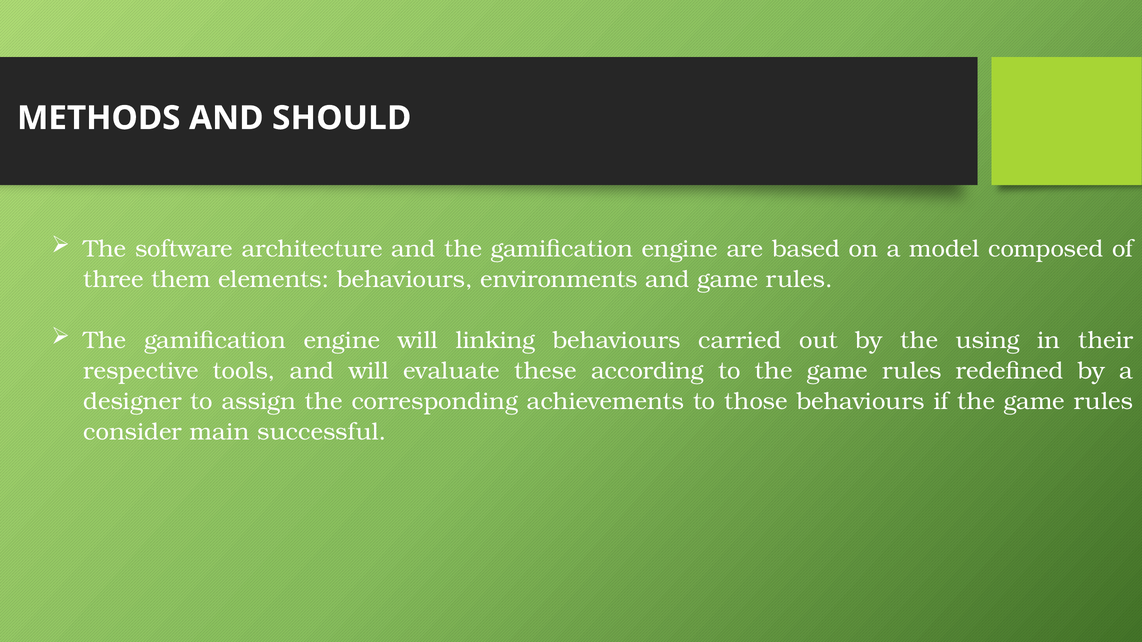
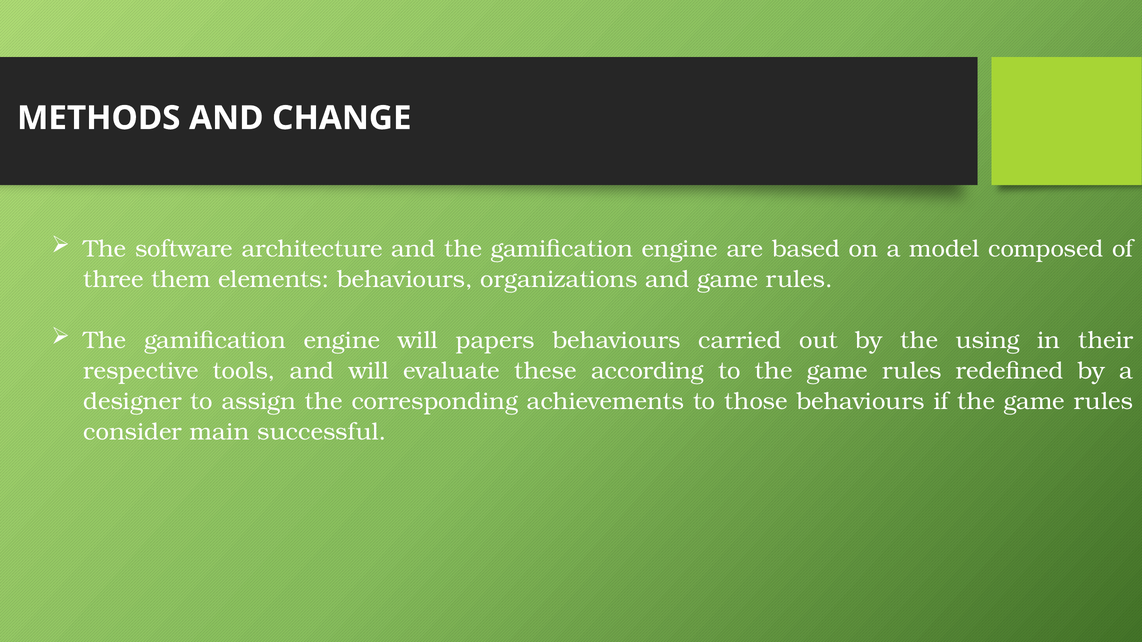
SHOULD: SHOULD -> CHANGE (342, 118)
environments: environments -> organizations (559, 280)
linking: linking -> papers (495, 341)
